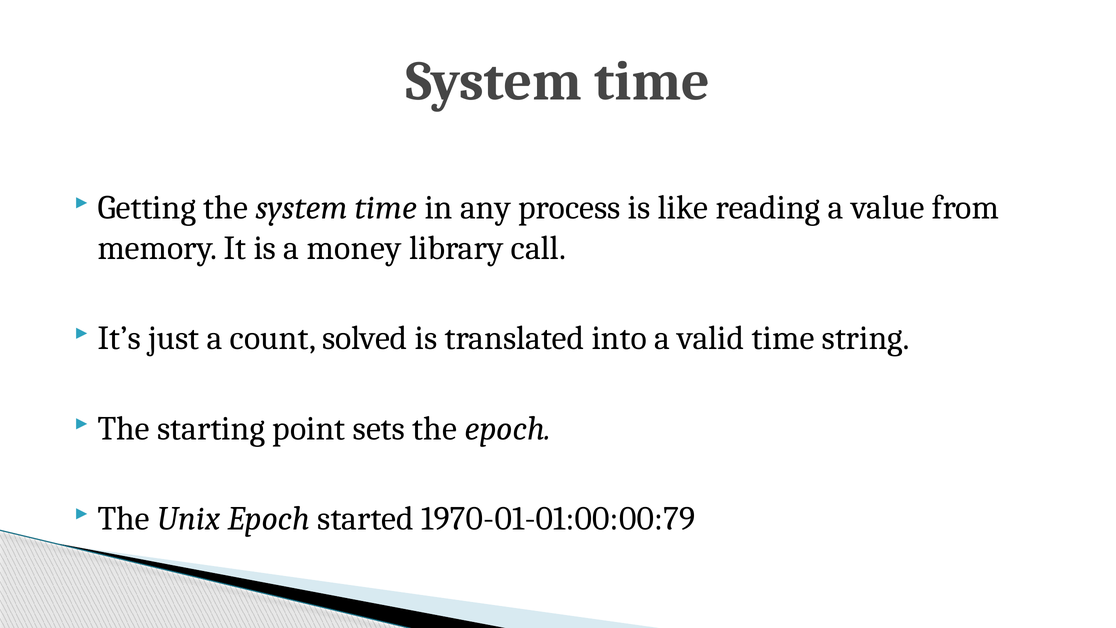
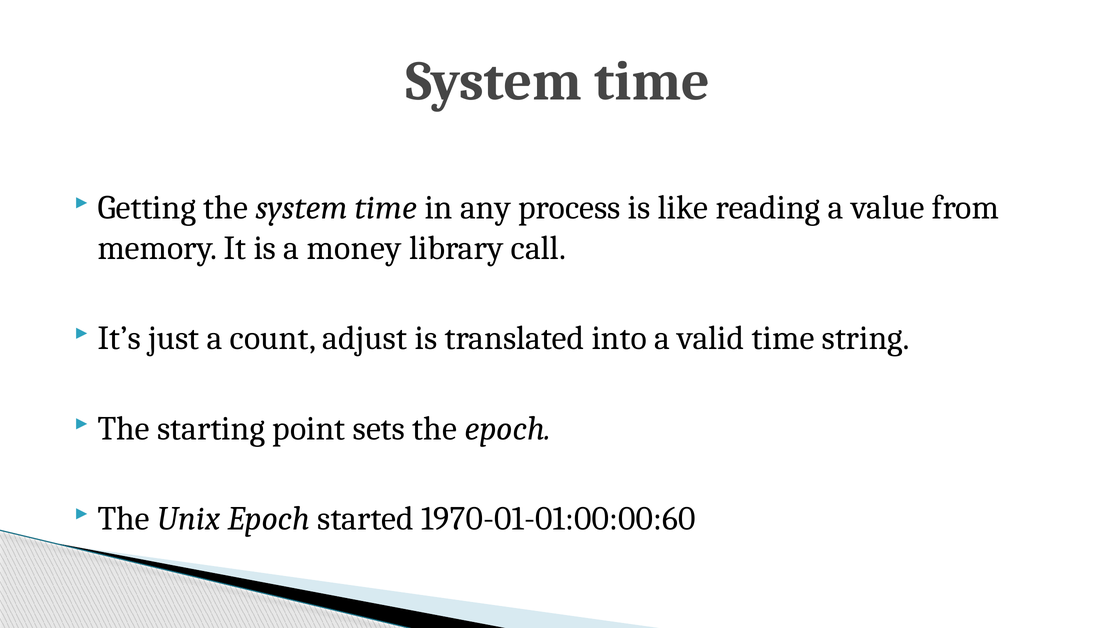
solved: solved -> adjust (365, 338)
1970-01-01:00:00:79: 1970-01-01:00:00:79 -> 1970-01-01:00:00:60 (558, 519)
